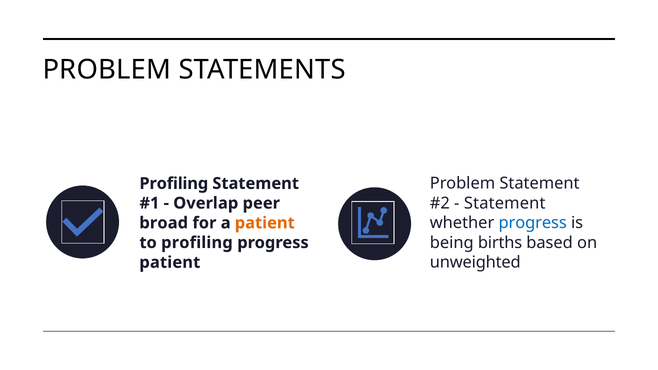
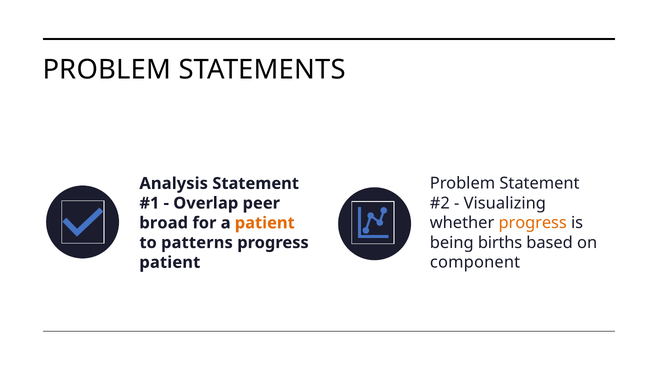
Profiling: Profiling -> Analysis (174, 184)
Statement: Statement -> Visualizing (505, 203)
progress colour: blue -> orange (533, 223)
to profiling: profiling -> patterns (197, 243)
unweighted: unweighted -> component (475, 262)
